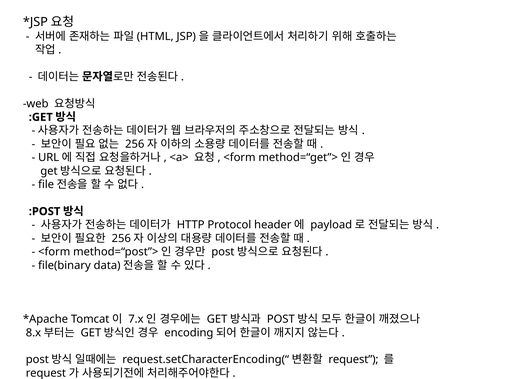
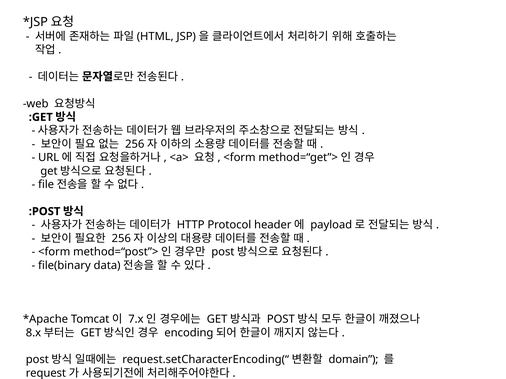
request: request -> domain (353, 360)
